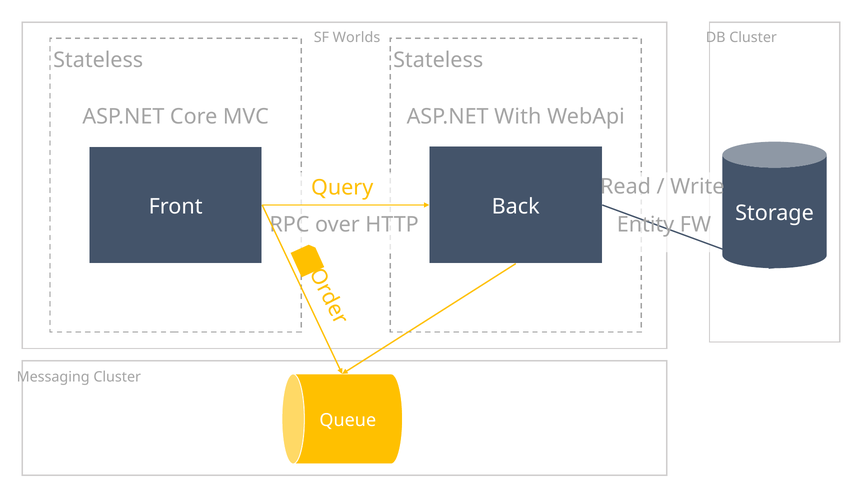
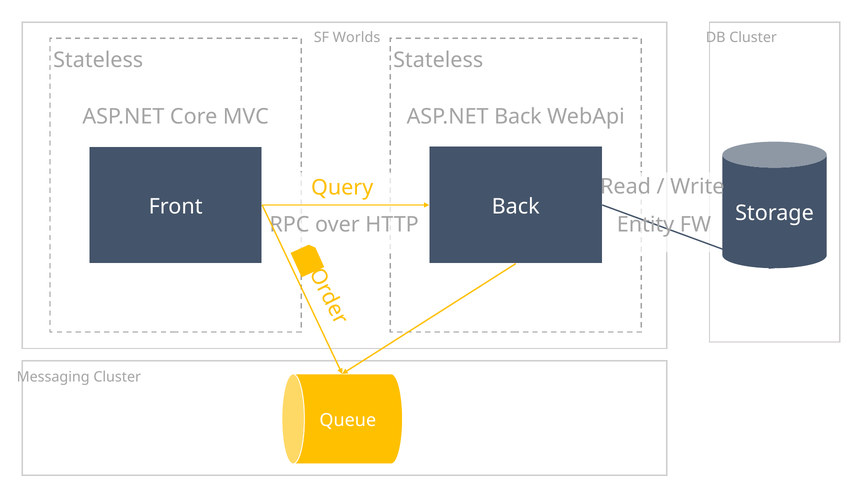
ASP.NET With: With -> Back (518, 117)
